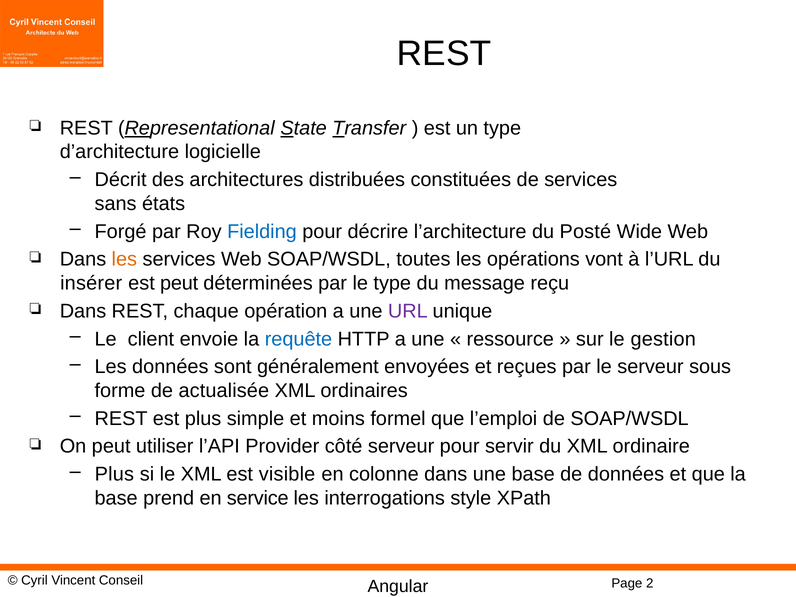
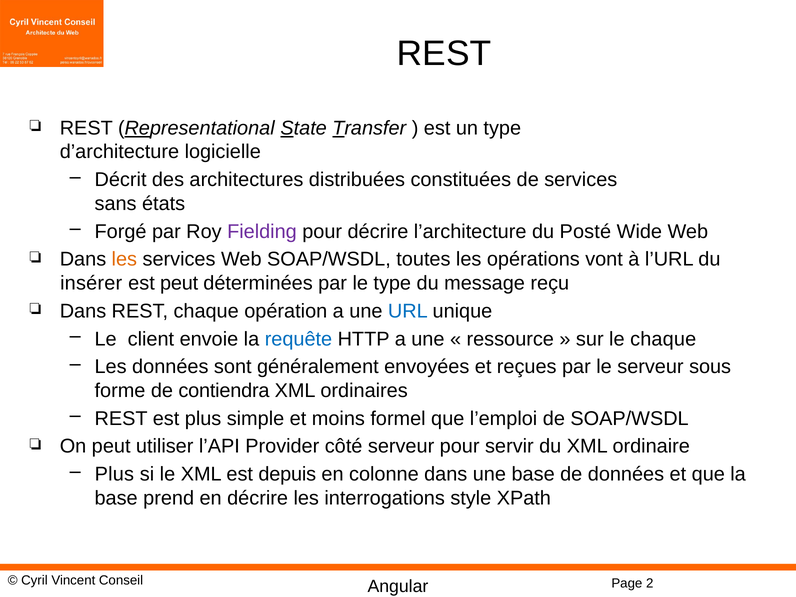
Fielding colour: blue -> purple (262, 231)
URL colour: purple -> blue (408, 311)
le gestion: gestion -> chaque (663, 339)
actualisée: actualisée -> contiendra (224, 391)
visible: visible -> depuis (287, 474)
en service: service -> décrire (258, 498)
